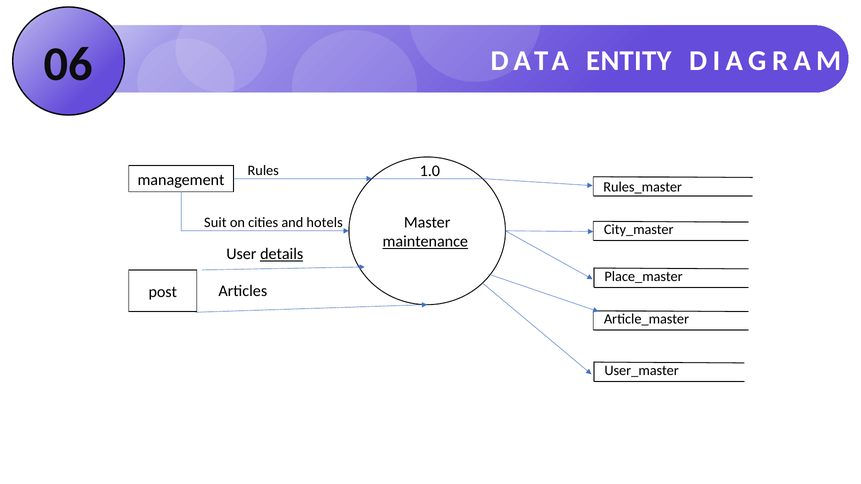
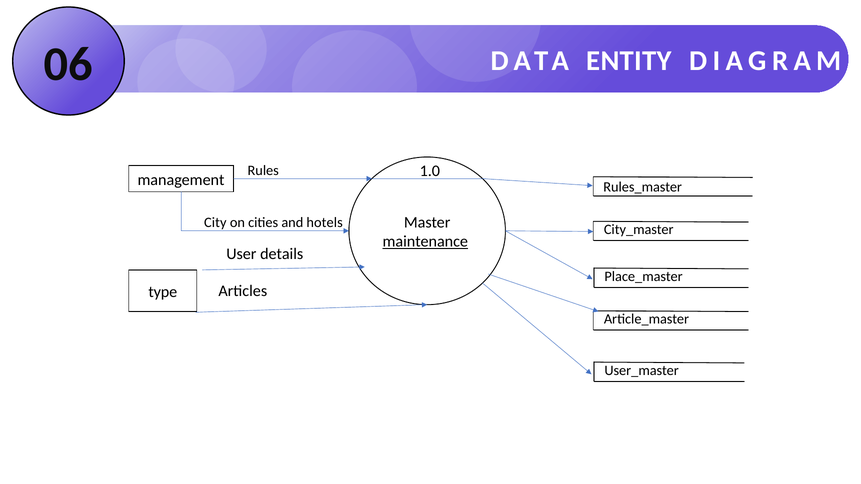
Suit: Suit -> City (215, 222)
details underline: present -> none (282, 254)
post: post -> type (163, 292)
